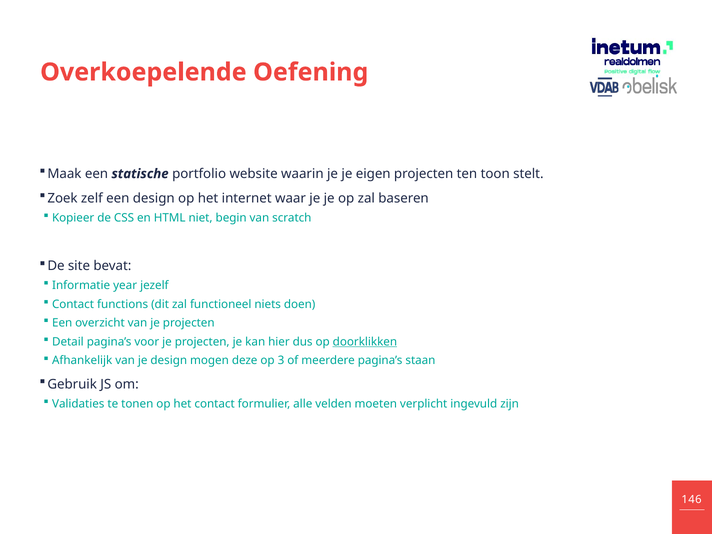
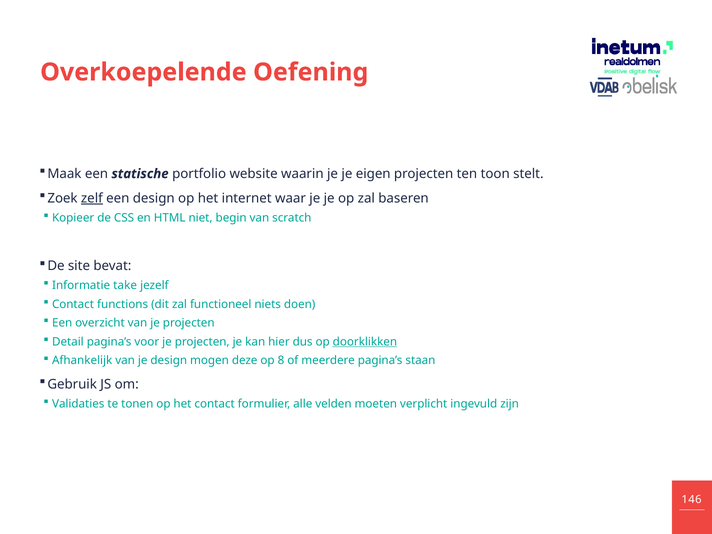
zelf underline: none -> present (92, 198)
year: year -> take (125, 285)
3: 3 -> 8 (281, 361)
